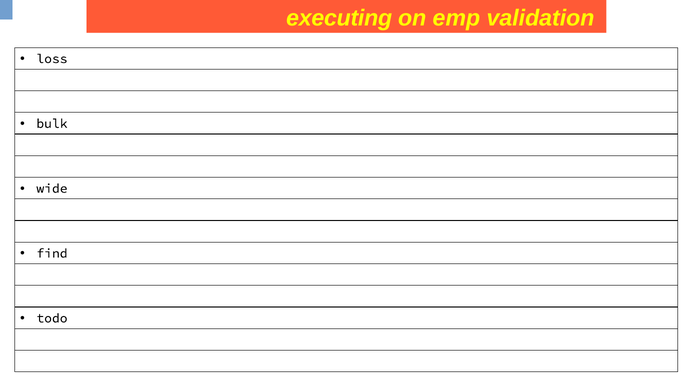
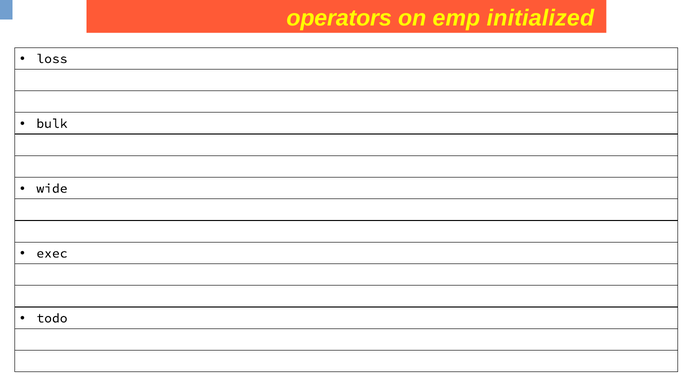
executing: executing -> operators (339, 18)
validation: validation -> initialized (540, 18)
find: find -> exec (52, 253)
